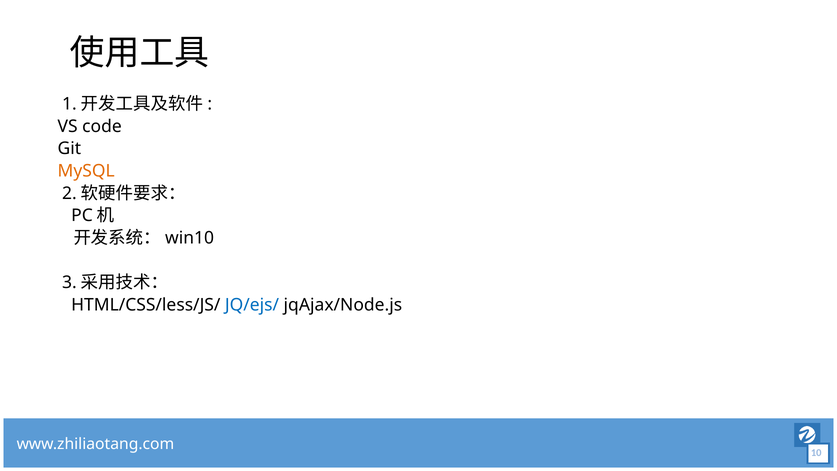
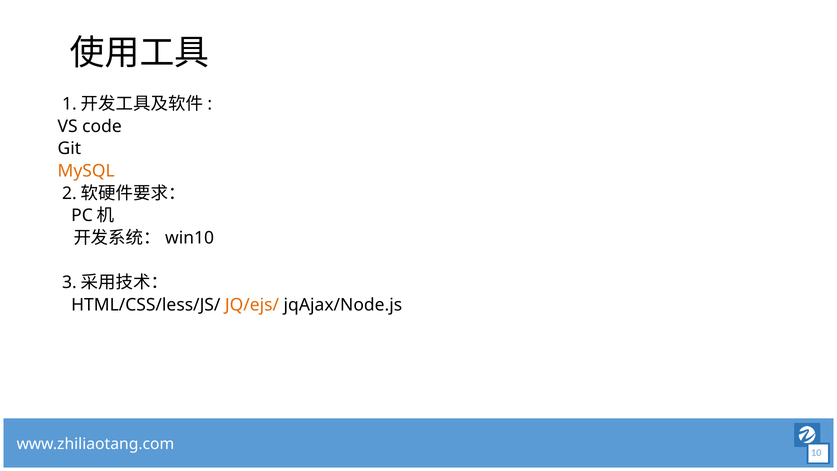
JQ/ejs/ colour: blue -> orange (252, 305)
